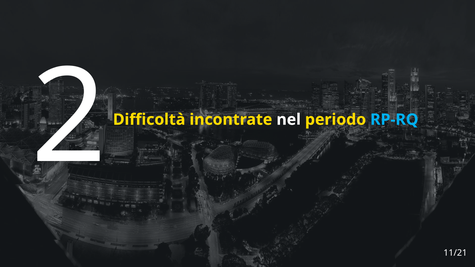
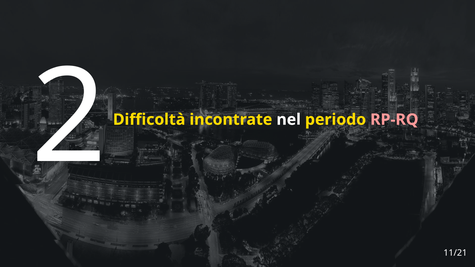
RP-RQ colour: light blue -> pink (394, 120)
